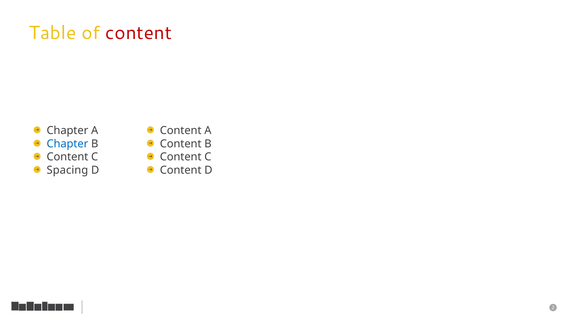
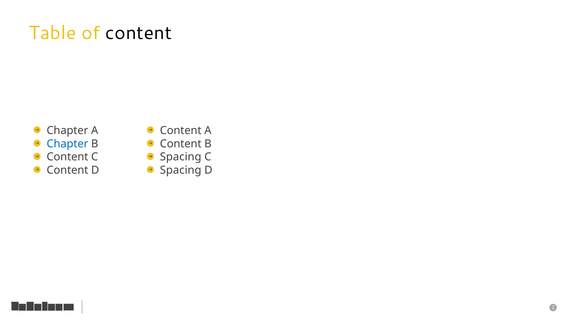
content colour: red -> black (139, 33)
Content: Content -> Spacing (181, 157)
Spacing: Spacing -> Content (67, 170)
Content: Content -> Spacing (181, 170)
